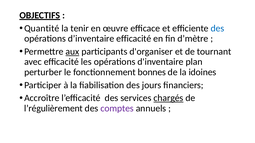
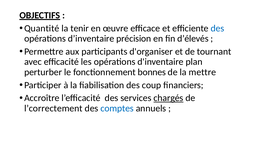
d’inventaire efficacité: efficacité -> précision (134, 39)
d’mètre: d’mètre -> d’élevés (193, 39)
aux underline: present -> none (72, 52)
idoines: idoines -> mettre (202, 72)
jours: jours -> coup (152, 85)
l’régulièrement: l’régulièrement -> l’correctement (53, 109)
comptes colour: purple -> blue (117, 109)
